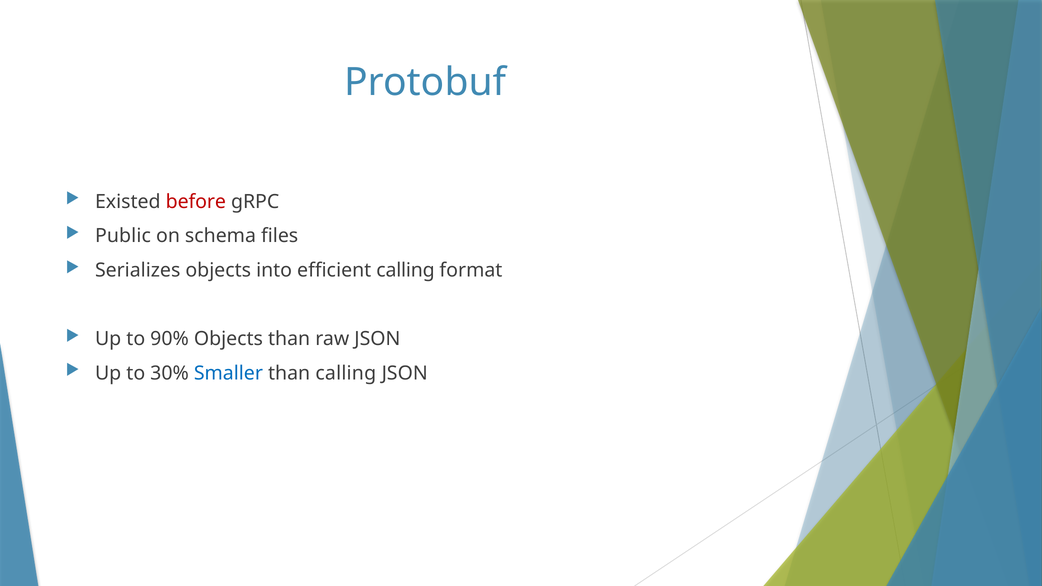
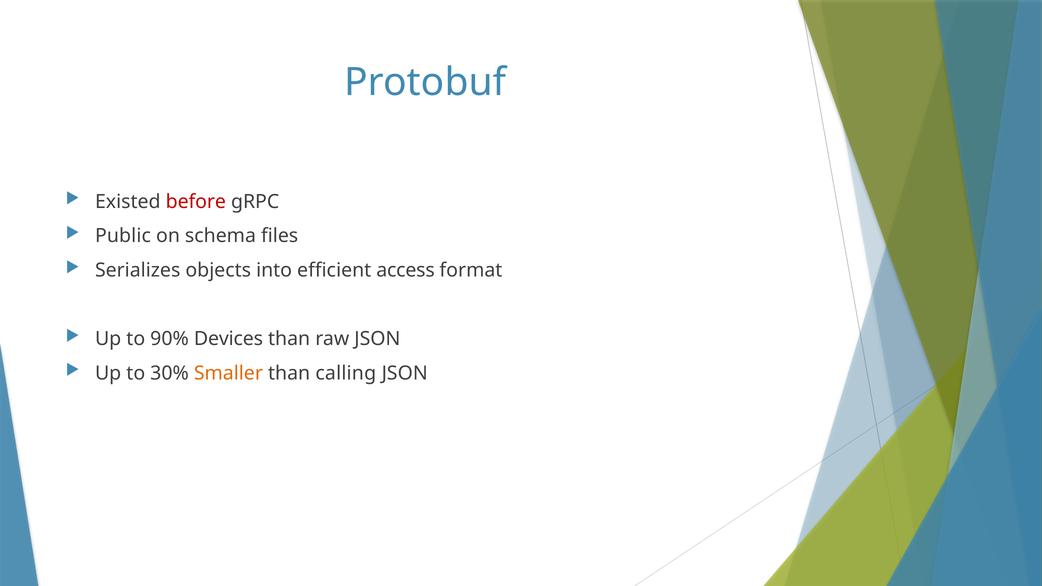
efficient calling: calling -> access (406, 270)
90% Objects: Objects -> Devices (228, 339)
Smaller colour: blue -> orange (228, 373)
